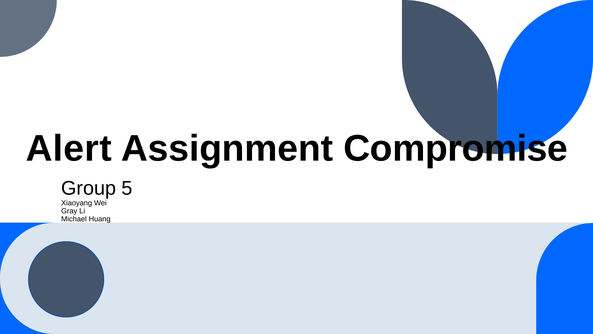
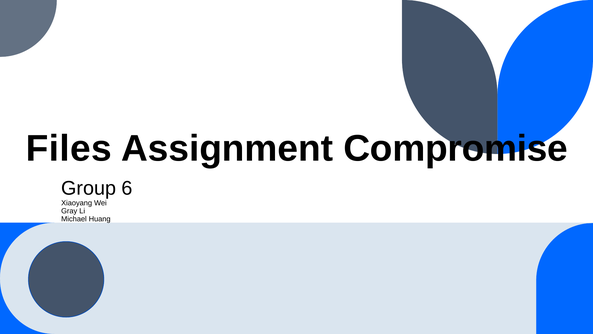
Alert: Alert -> Files (69, 148)
5: 5 -> 6 (127, 188)
